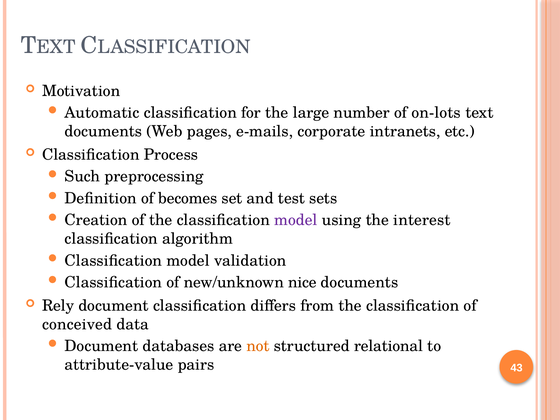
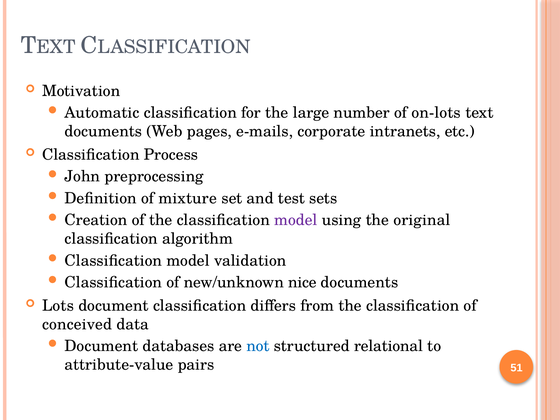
Such: Such -> John (82, 177)
becomes: becomes -> mixture (188, 198)
interest: interest -> original (422, 220)
Rely: Rely -> Lots (58, 306)
not colour: orange -> blue (258, 346)
43: 43 -> 51 (517, 368)
